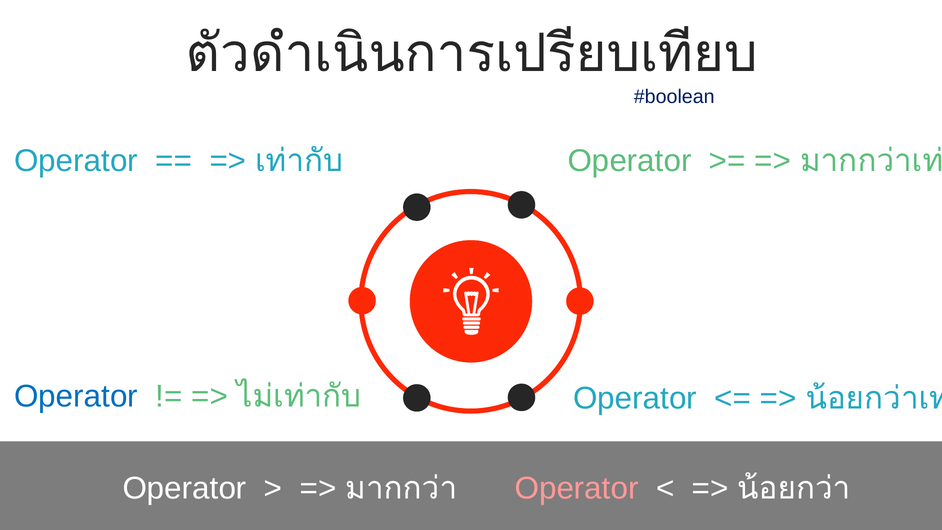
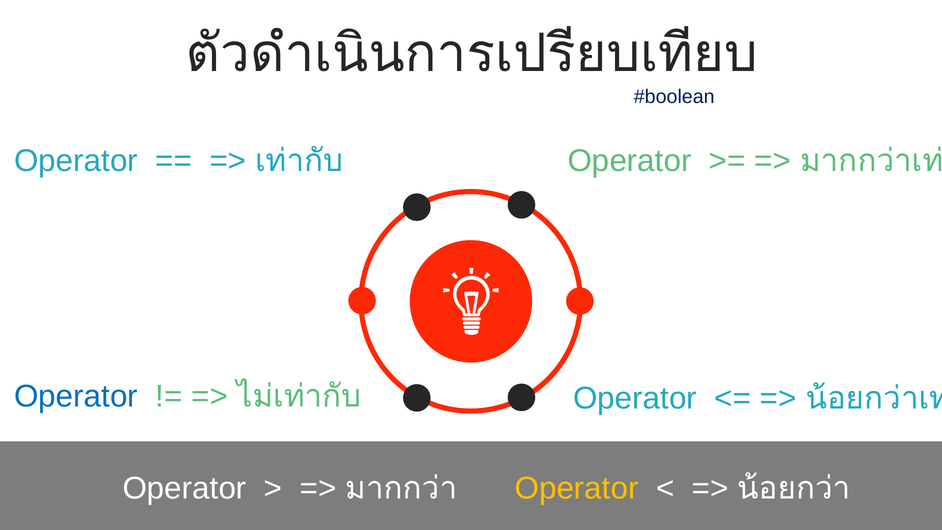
Operator colour: pink -> yellow (577, 488)
